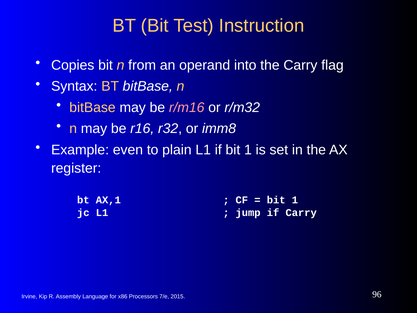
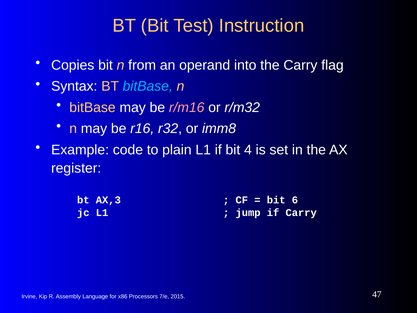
bitBase colour: white -> light blue (148, 86)
even: even -> code (128, 150)
if bit 1: 1 -> 4 (248, 150)
AX,1: AX,1 -> AX,3 (108, 200)
1: 1 -> 6 (295, 200)
96: 96 -> 47 (377, 294)
